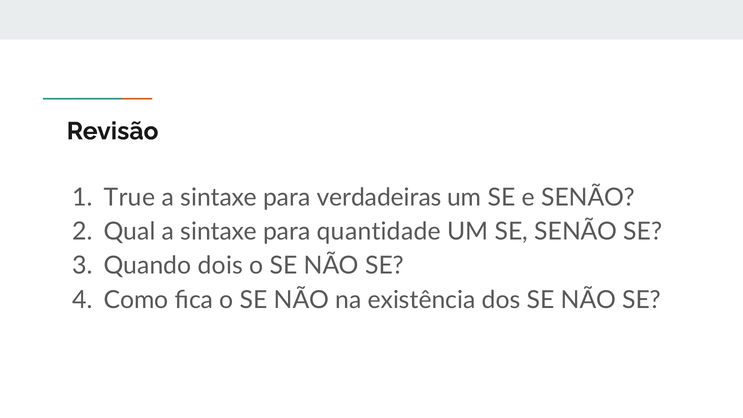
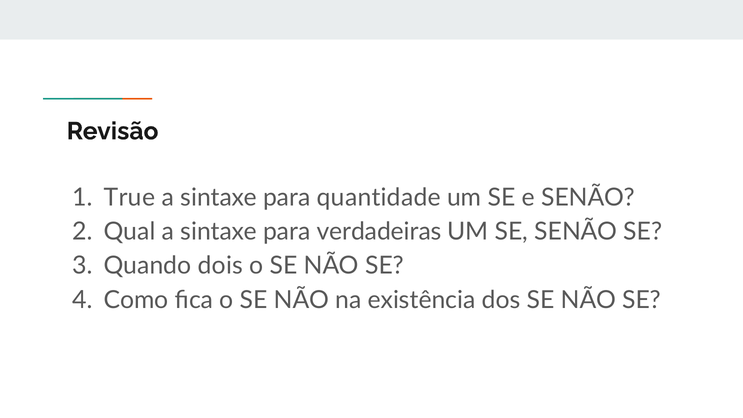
verdadeiras: verdadeiras -> quantidade (379, 197)
quantidade: quantidade -> verdadeiras (379, 232)
